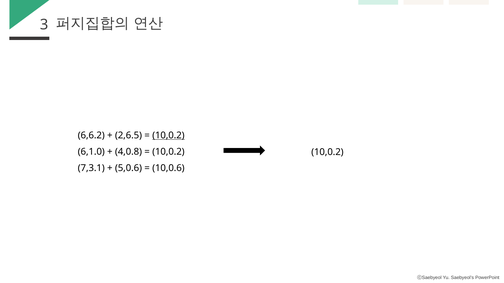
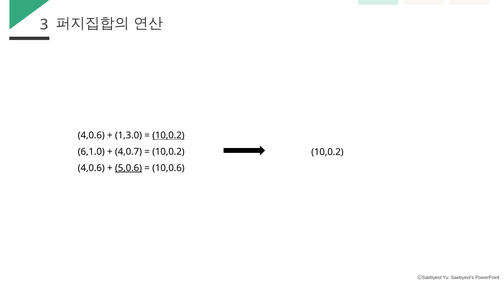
6,6.2: 6,6.2 -> 4,0.6 (91, 136)
2,6.5: 2,6.5 -> 1,3.0 (128, 136)
4,0.8: 4,0.8 -> 4,0.7 (128, 152)
7,3.1: 7,3.1 -> 4,0.6 (91, 168)
5,0.6 underline: none -> present (128, 168)
